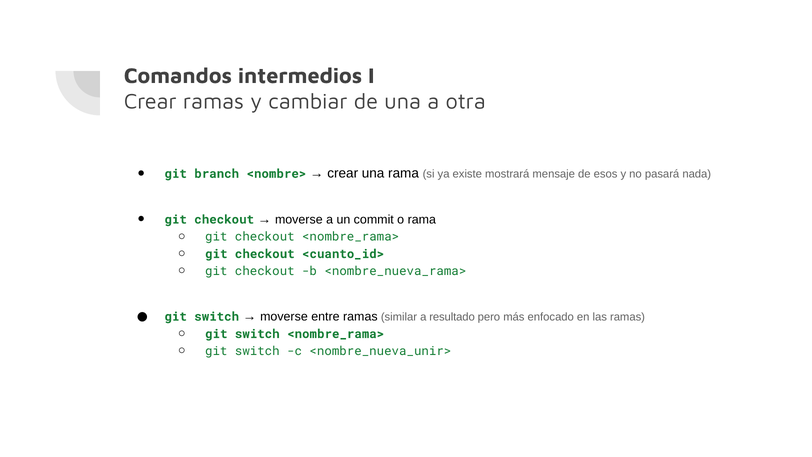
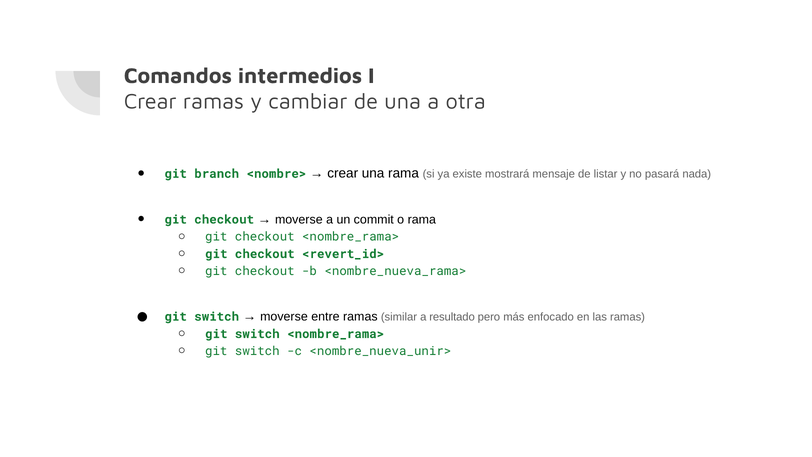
esos: esos -> listar (606, 174)
<cuanto_id>: <cuanto_id> -> <revert_id> (343, 254)
